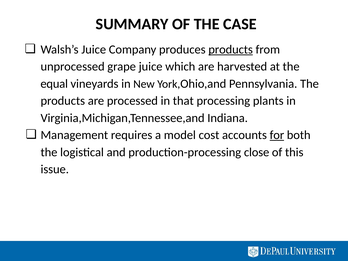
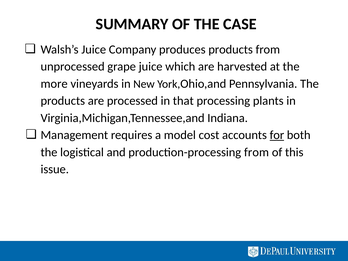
products underline: present -> none (231, 49)
equal: equal -> more (54, 84)
production-processing close: close -> from (256, 152)
